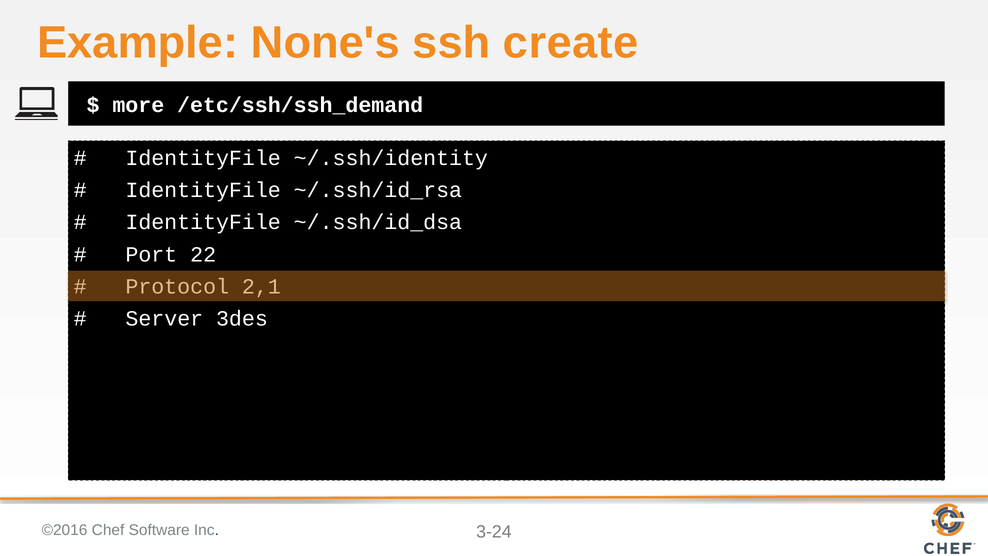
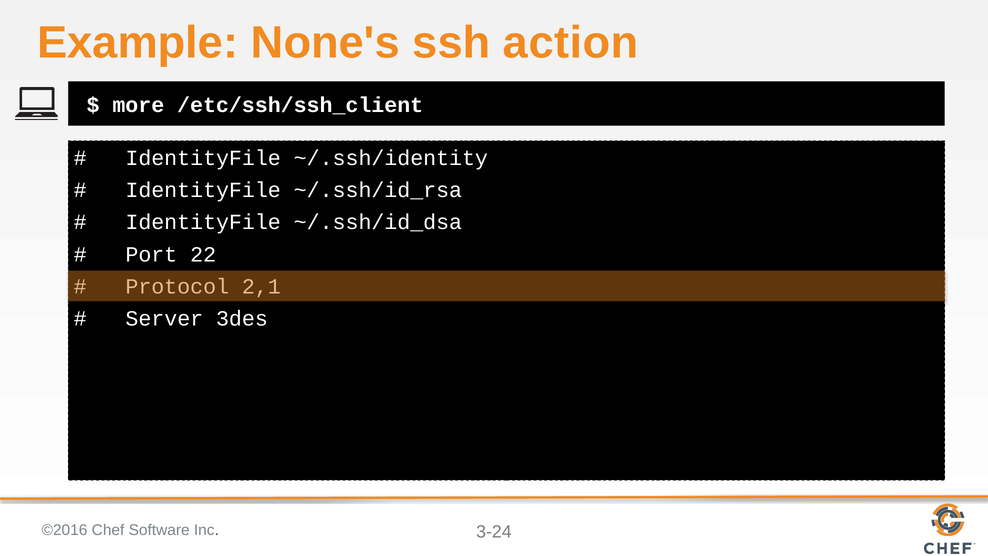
create: create -> action (571, 43)
/etc/ssh/ssh_demand: /etc/ssh/ssh_demand -> /etc/ssh/ssh_client (300, 105)
